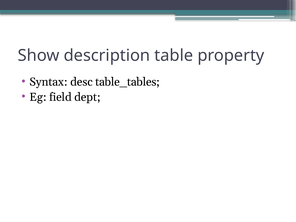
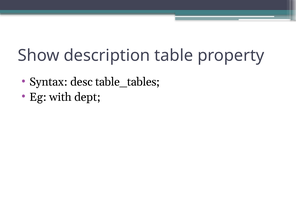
field: field -> with (60, 97)
